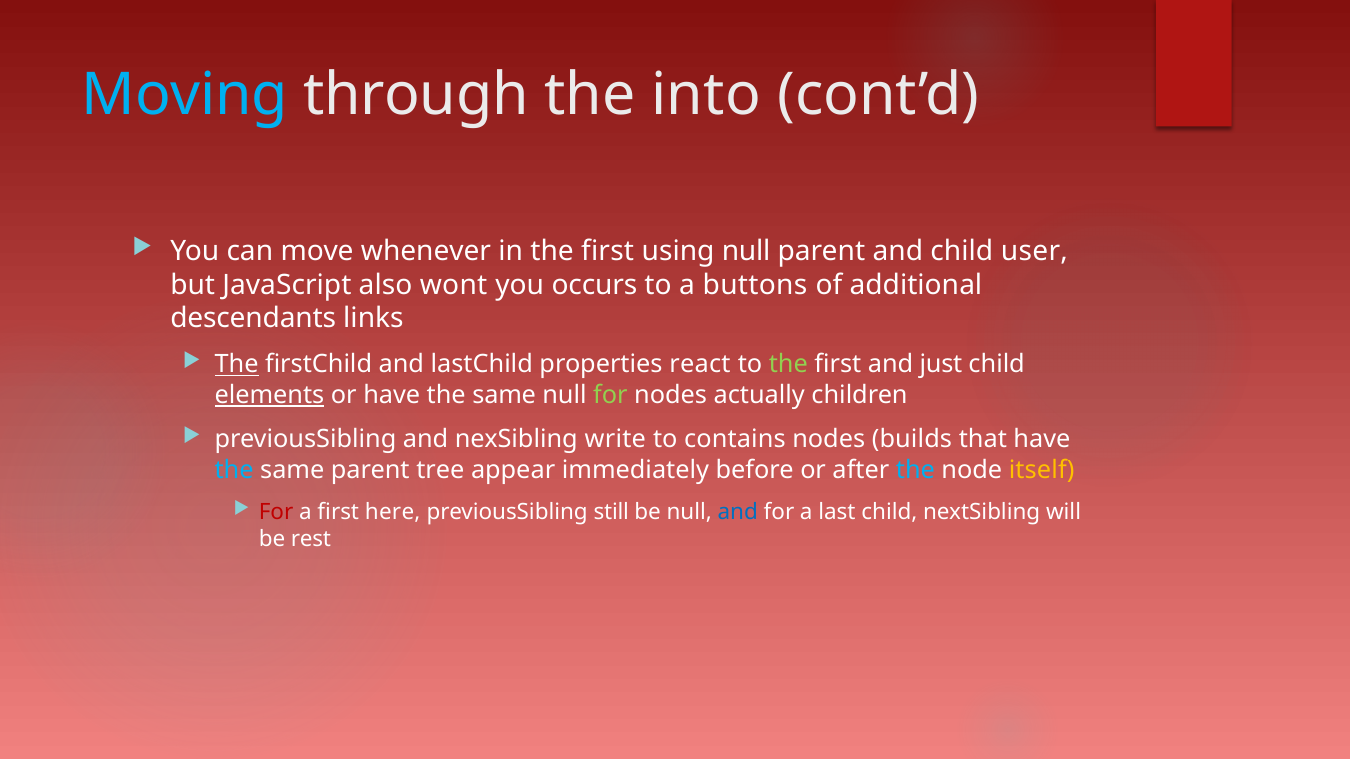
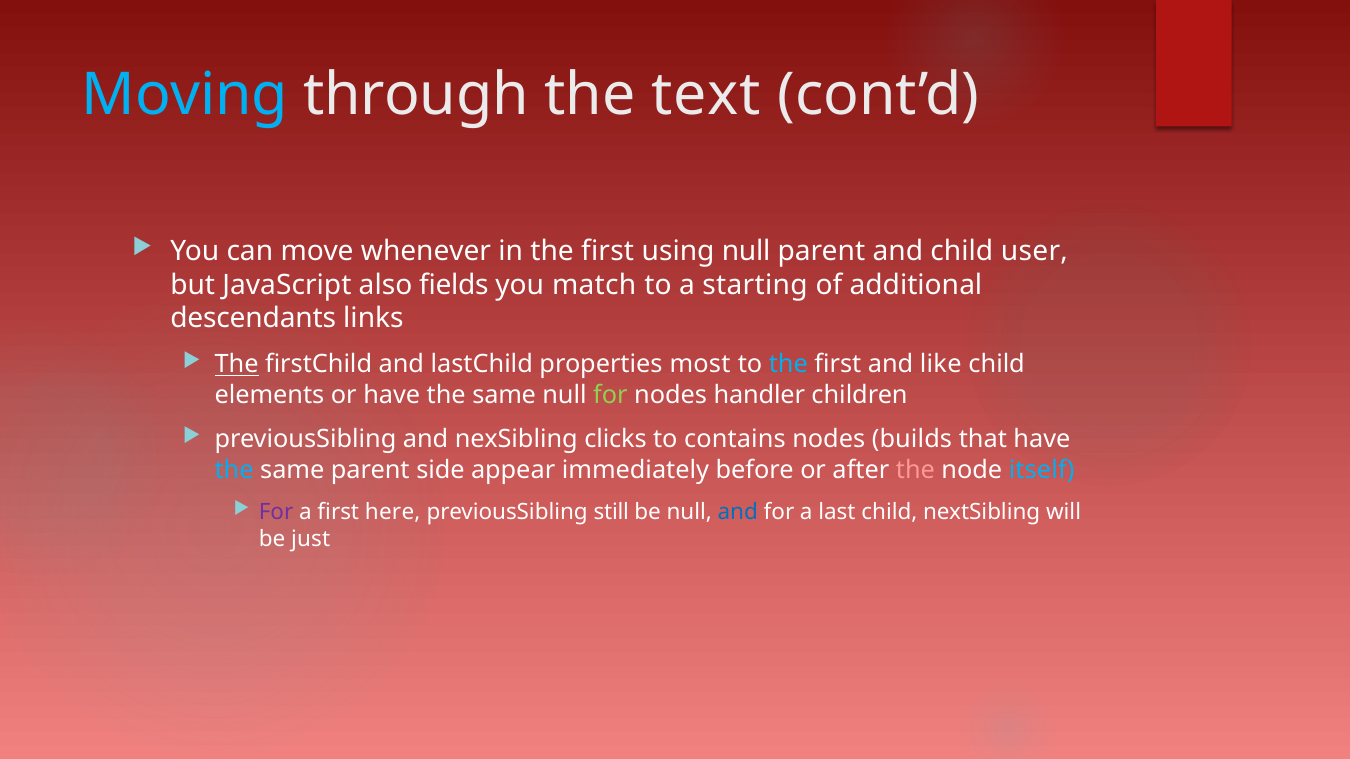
into: into -> text (706, 95)
wont: wont -> fields (454, 285)
occurs: occurs -> match (594, 285)
buttons: buttons -> starting (755, 285)
react: react -> most (700, 365)
the colour: light green -> light blue (788, 365)
just: just -> like (941, 365)
elements underline: present -> none (269, 395)
actually: actually -> handler (759, 395)
write: write -> clicks (616, 440)
tree: tree -> side (440, 470)
the colour: light blue -> pink (915, 470)
itself colour: yellow -> light blue (1042, 470)
For colour: red -> purple (276, 512)
rest: rest -> just (311, 539)
